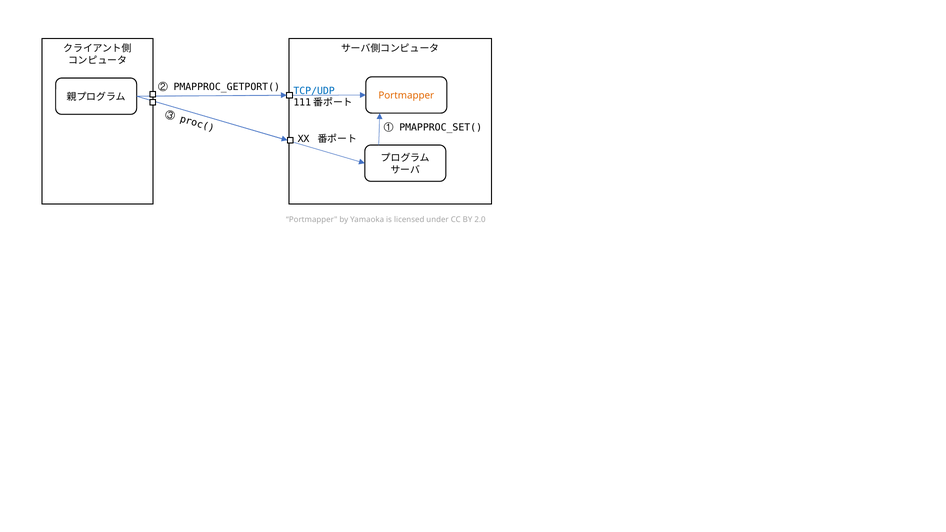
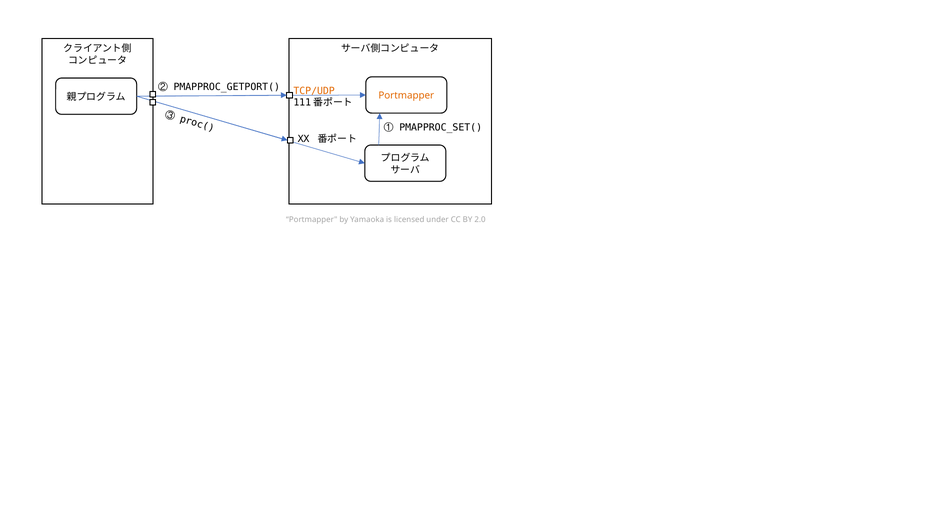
TCP/UDP colour: blue -> orange (314, 91)
